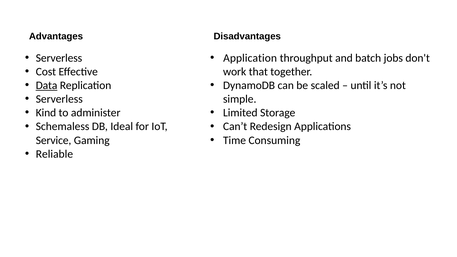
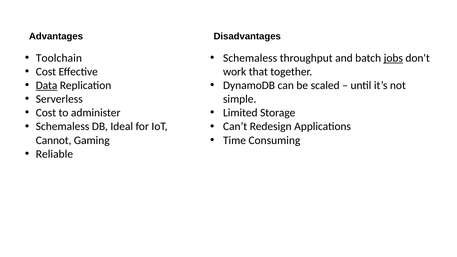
Serverless: Serverless -> Toolchain (59, 58)
Application: Application -> Schemaless (250, 58)
jobs underline: none -> present (393, 58)
Kind: Kind -> Cost (46, 113)
Service: Service -> Cannot (54, 140)
